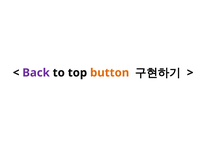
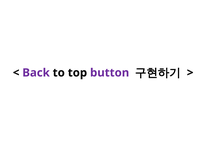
button colour: orange -> purple (110, 73)
